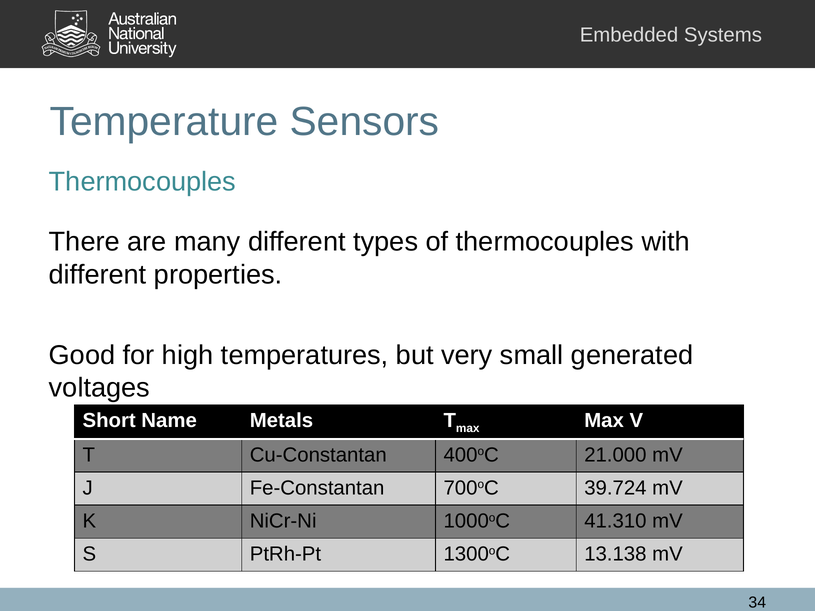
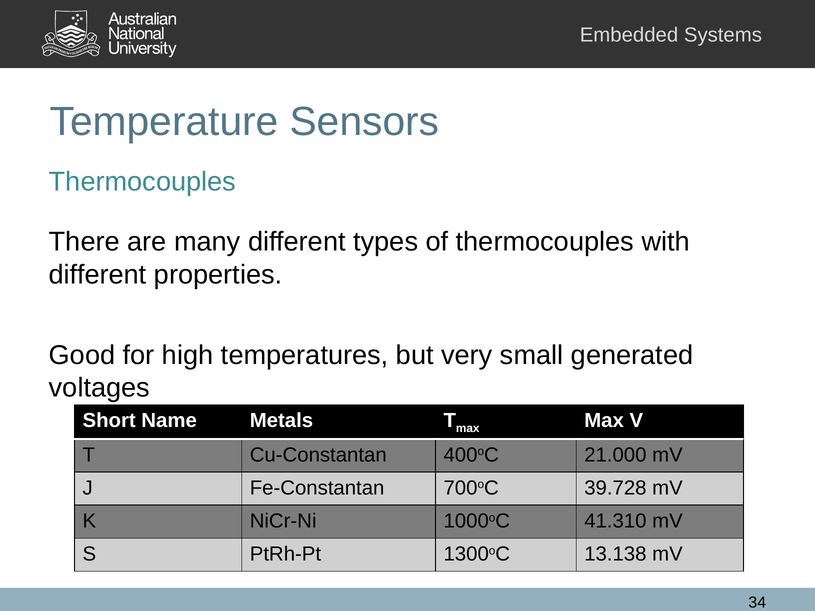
39.724: 39.724 -> 39.728 (615, 488)
